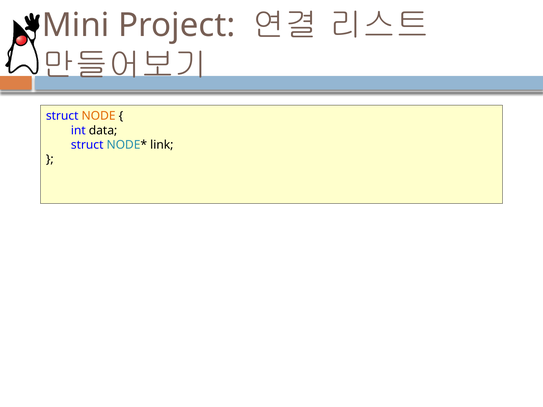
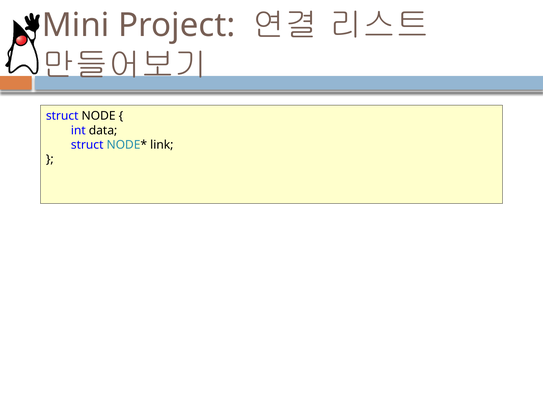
NODE colour: orange -> black (99, 116)
